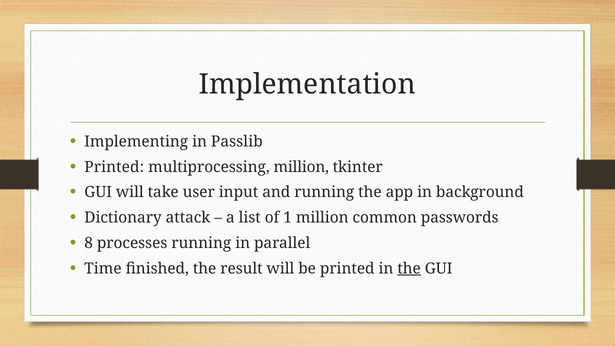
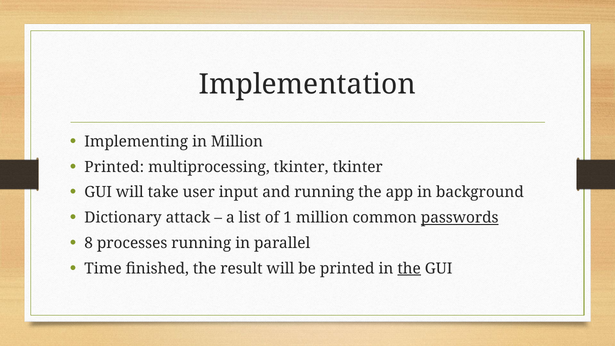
in Passlib: Passlib -> Million (237, 142)
multiprocessing million: million -> tkinter (301, 167)
passwords underline: none -> present (460, 218)
